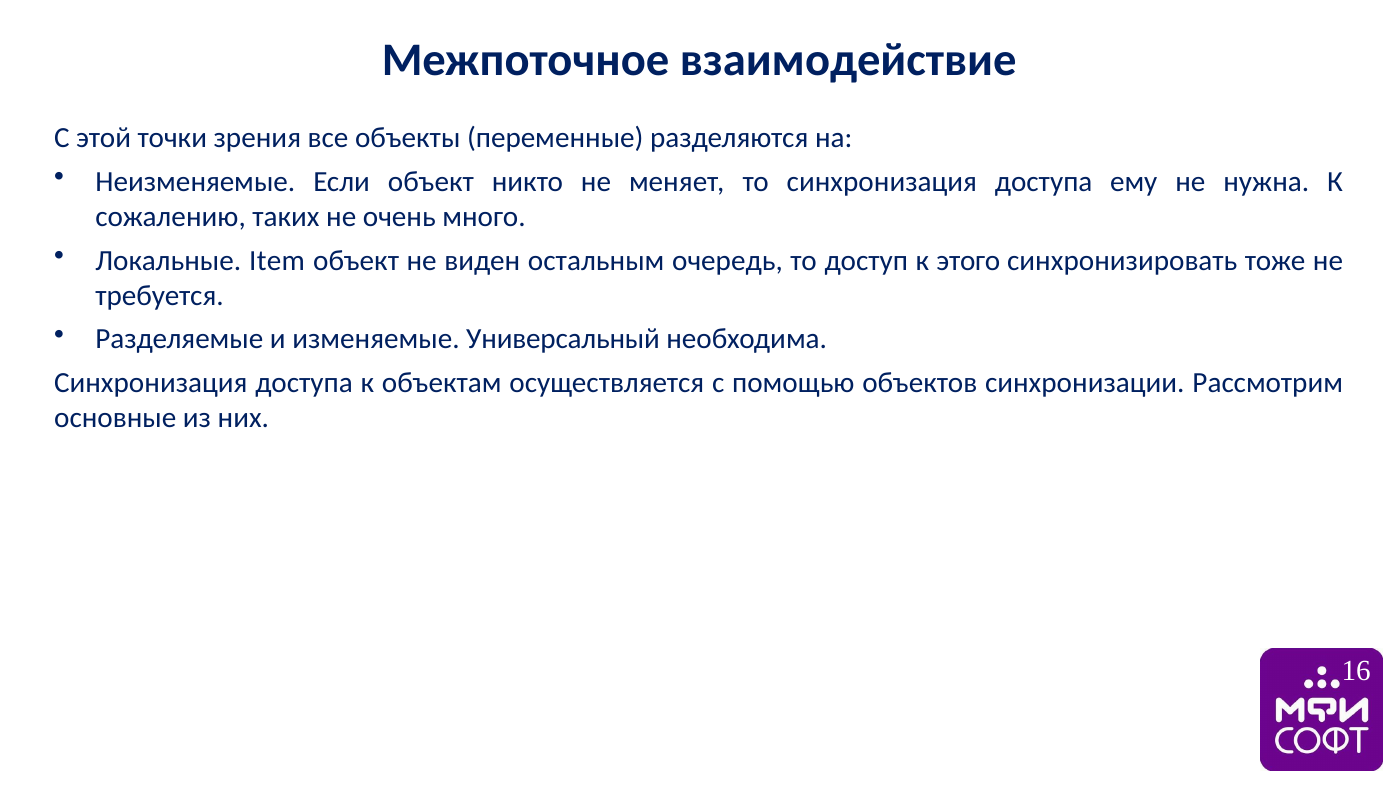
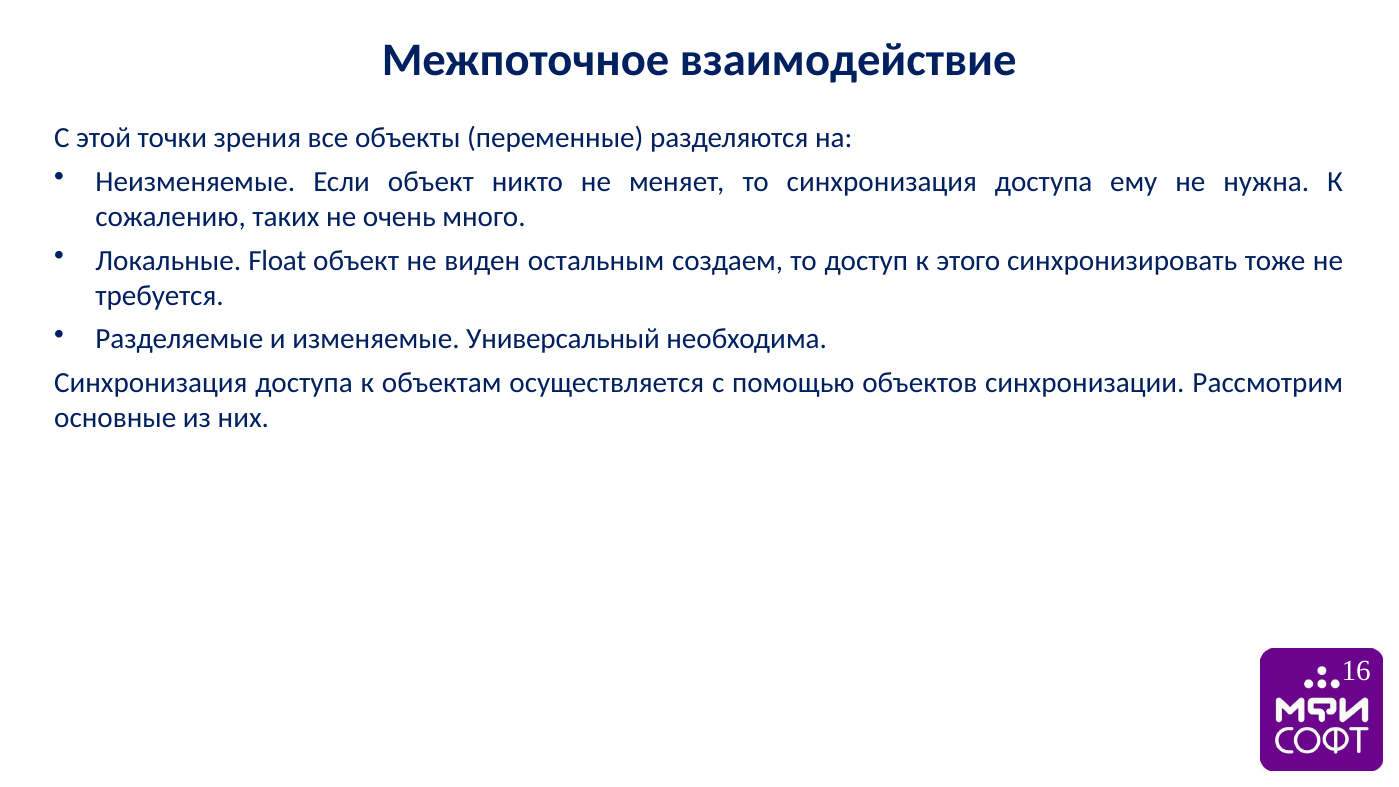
Item: Item -> Float (277, 261)
очередь: очередь -> создаем (728, 261)
